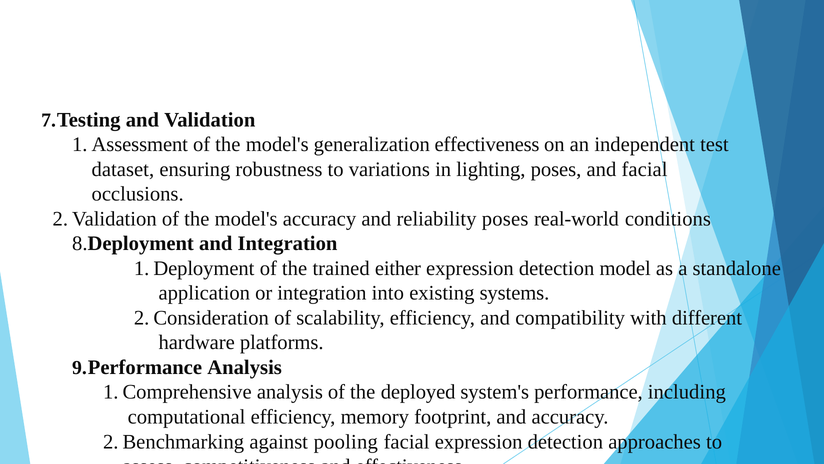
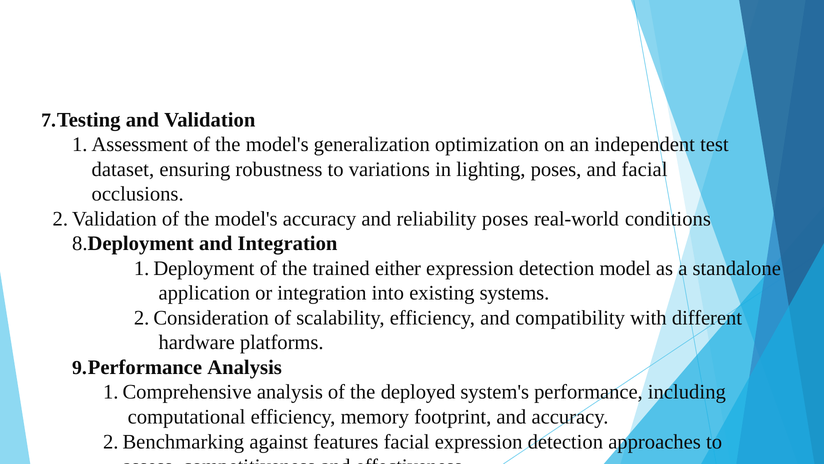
generalization effectiveness: effectiveness -> optimization (487, 144)
pooling: pooling -> features (346, 441)
